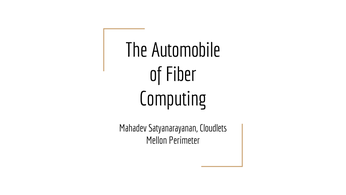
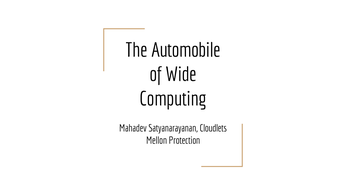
Fiber: Fiber -> Wide (181, 74)
Perimeter: Perimeter -> Protection (184, 140)
